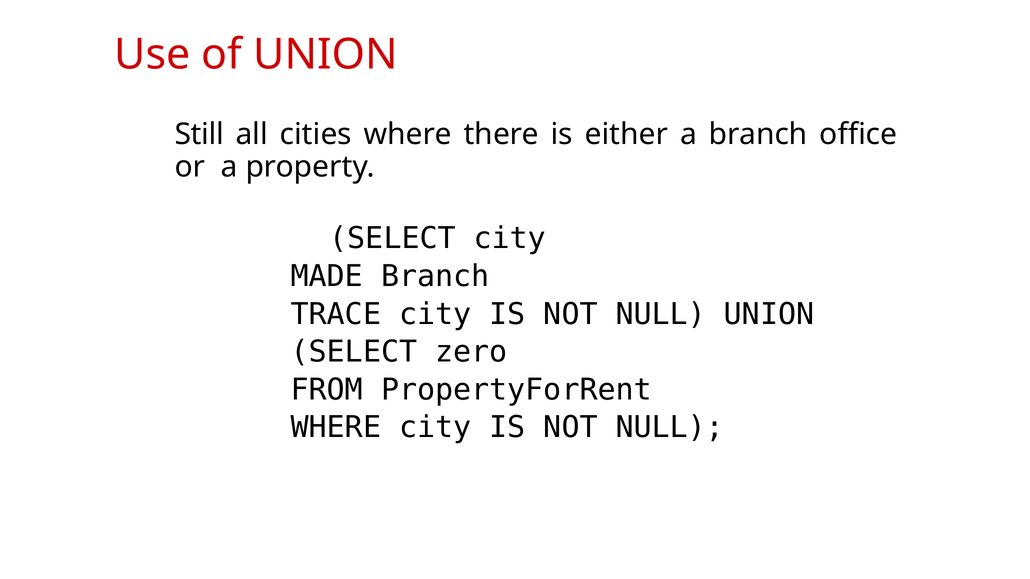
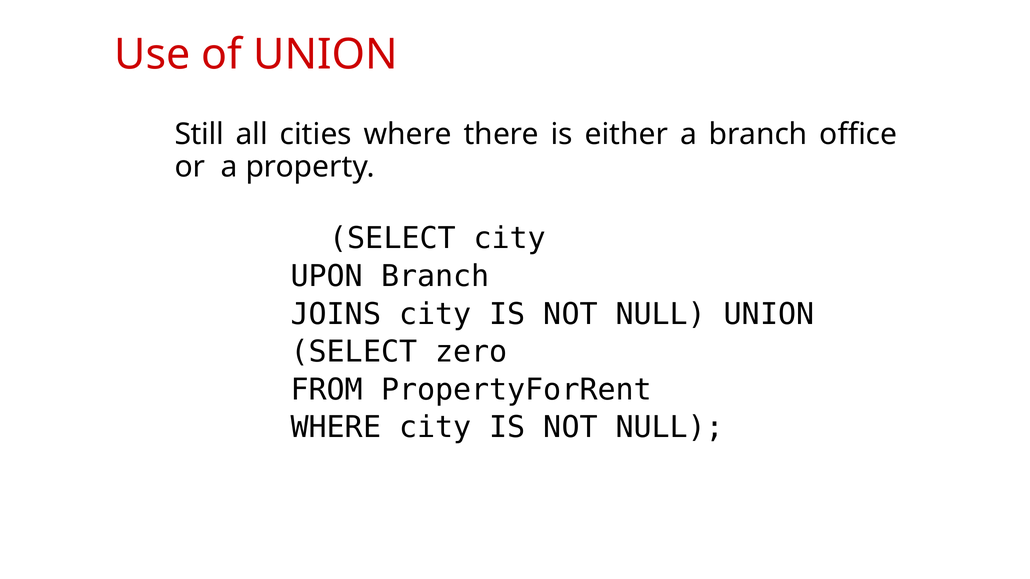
MADE: MADE -> UPON (327, 277)
TRACE: TRACE -> JOINS (336, 314)
